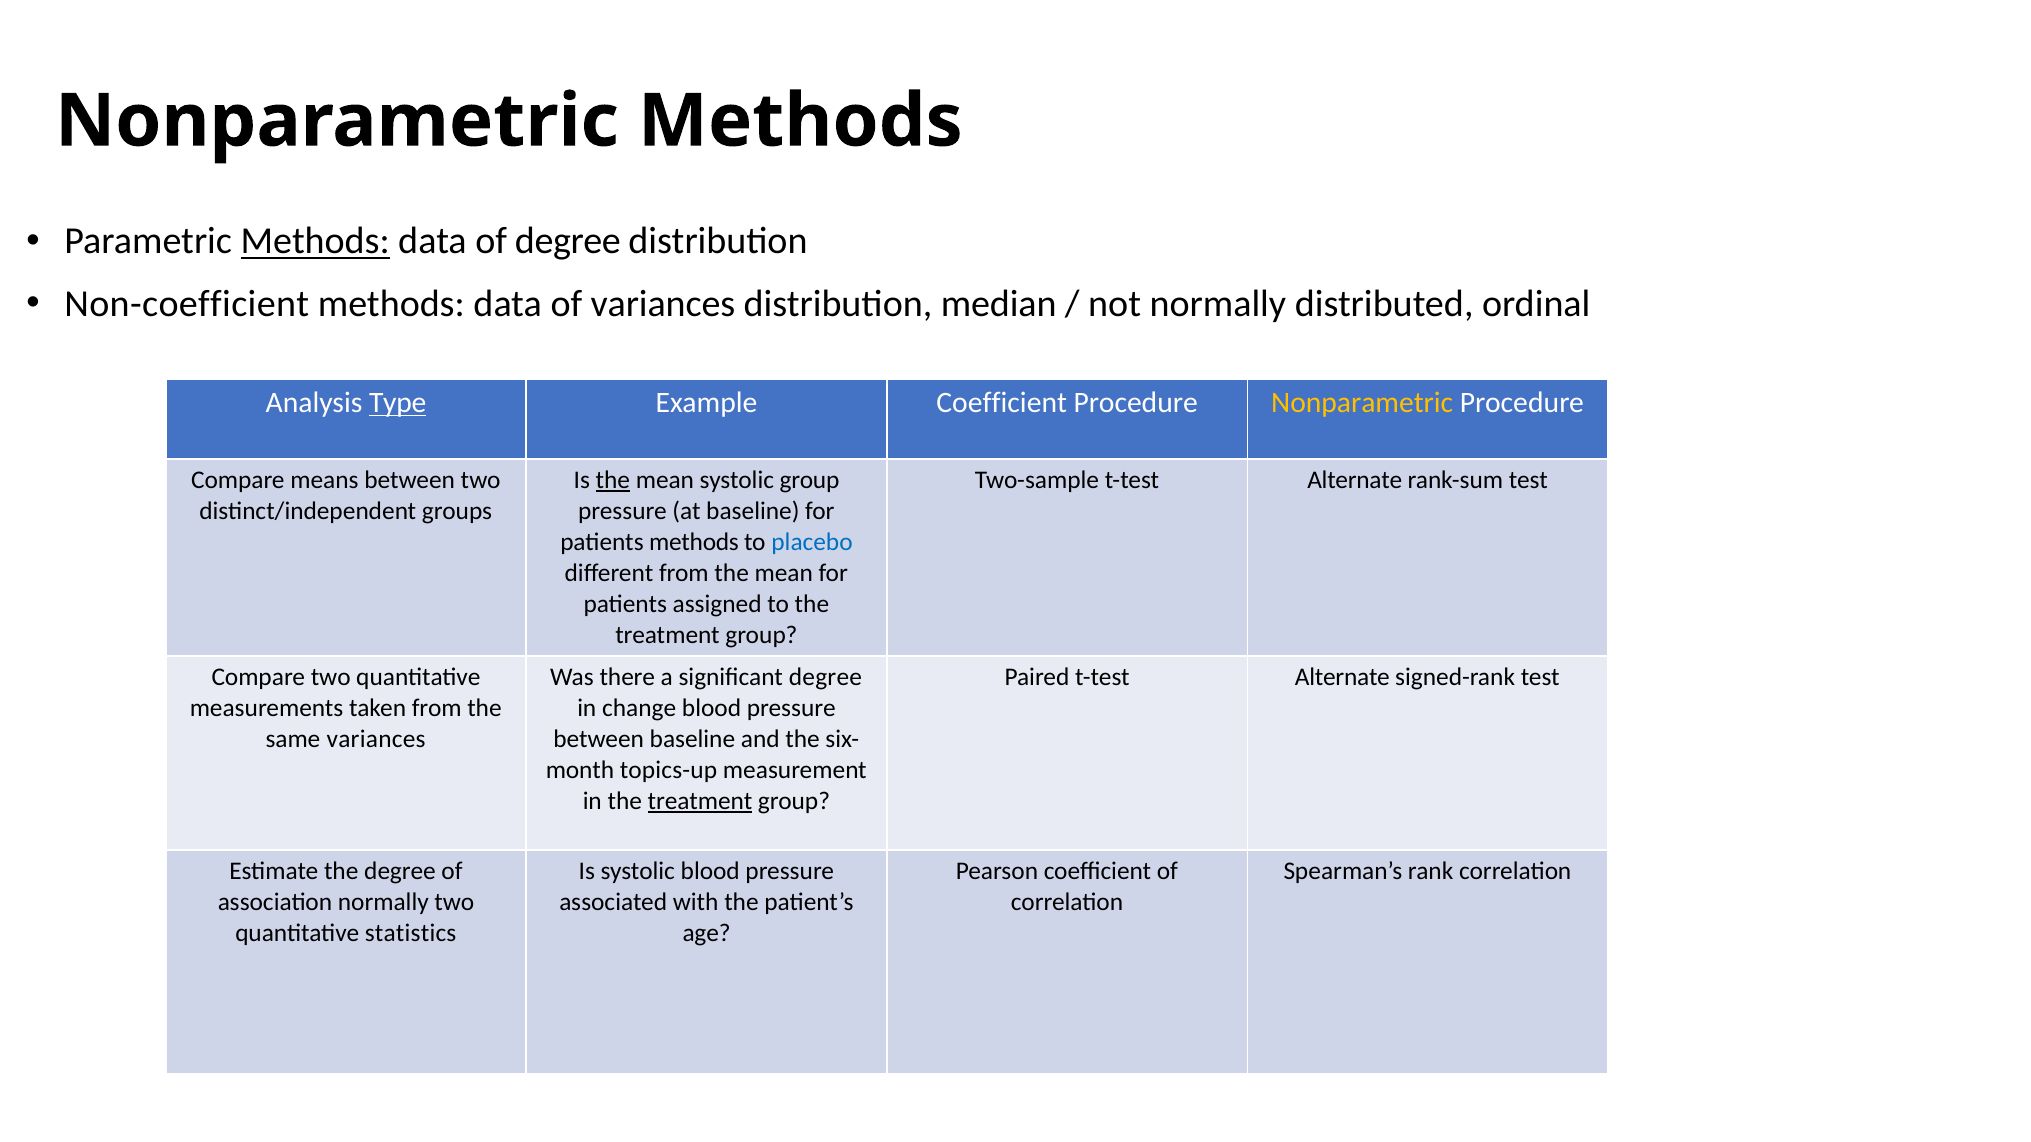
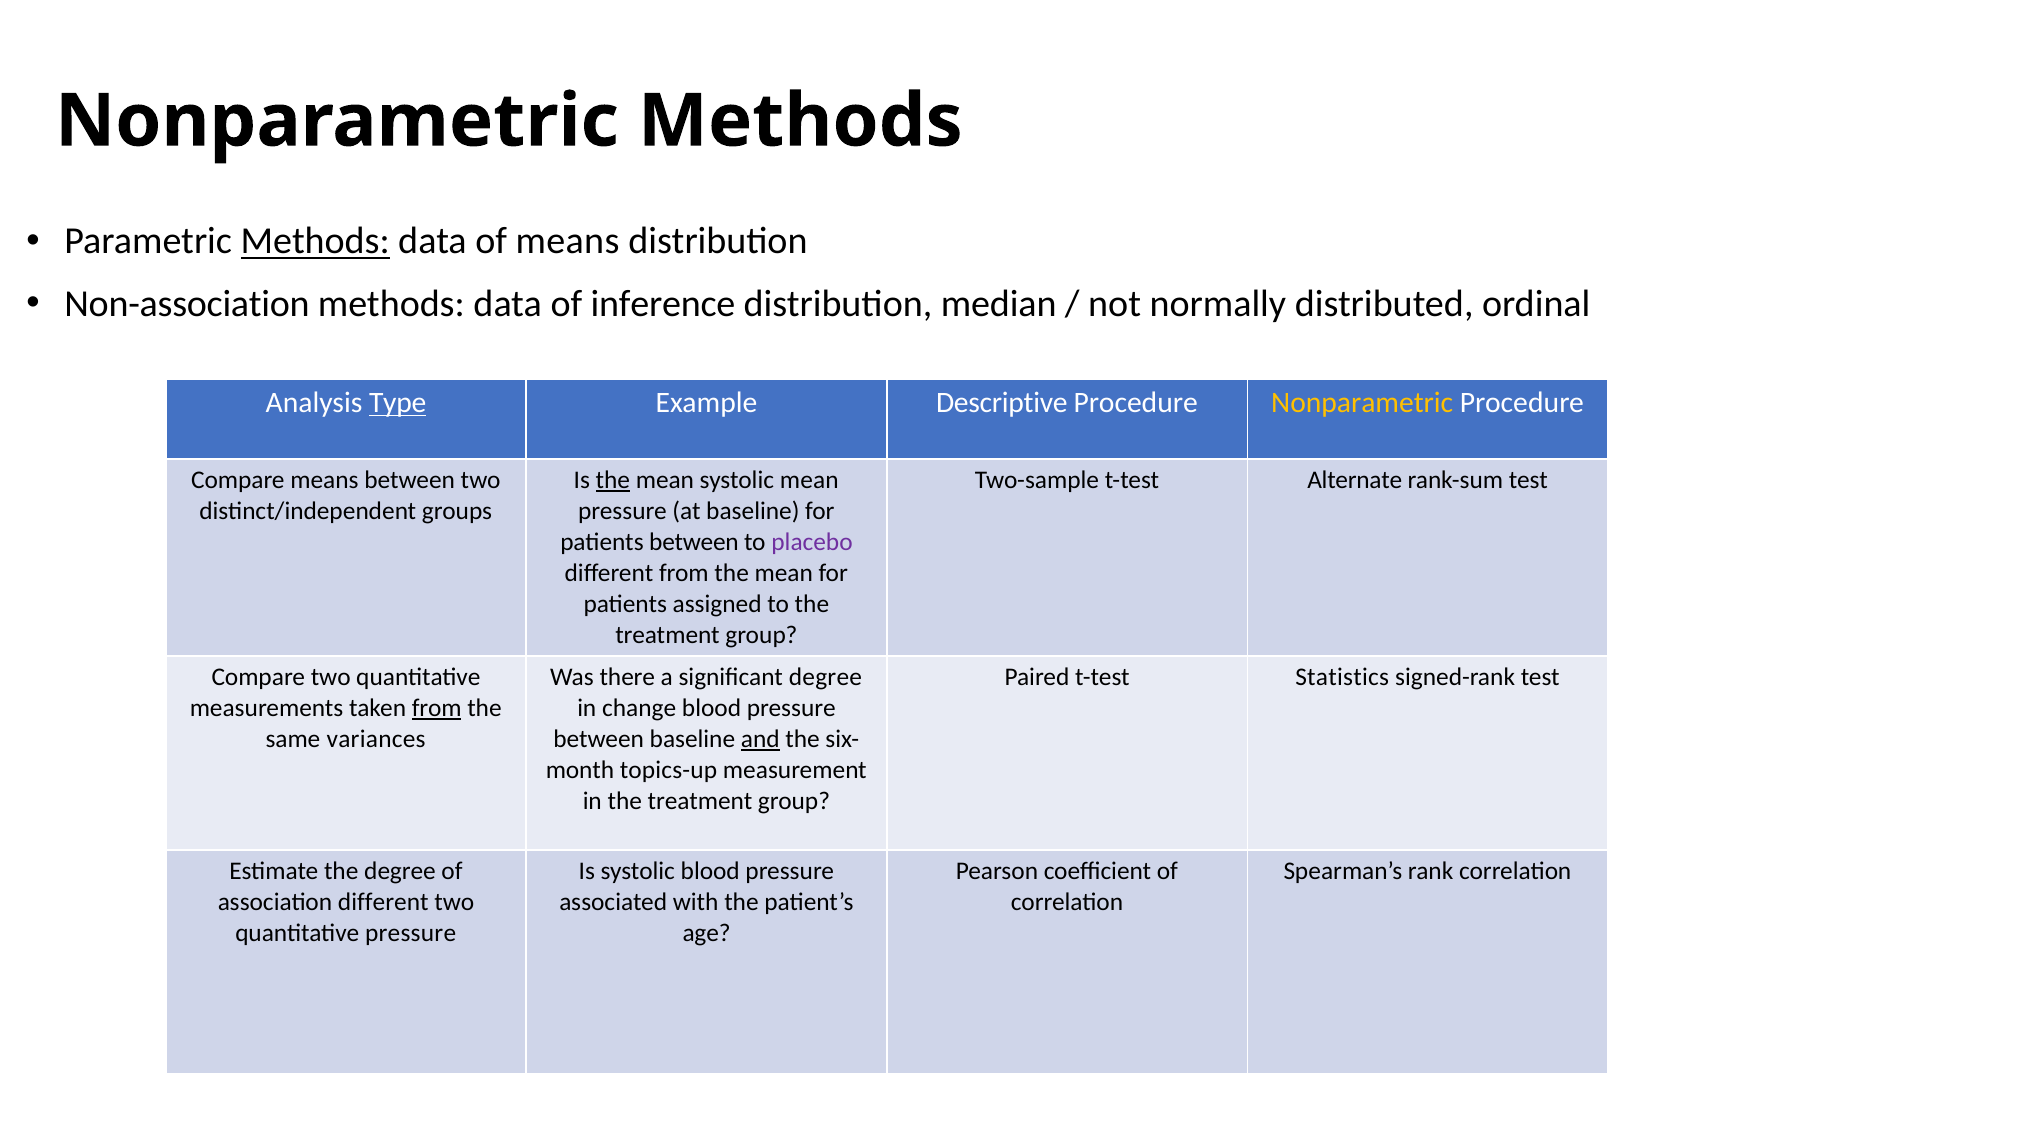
of degree: degree -> means (568, 241)
Non-coefficient: Non-coefficient -> Non-association (187, 304)
of variances: variances -> inference (663, 304)
Example Coefficient: Coefficient -> Descriptive (1002, 403)
systolic group: group -> mean (809, 480)
patients methods: methods -> between (694, 542)
placebo colour: blue -> purple (812, 542)
Paired t-test Alternate: Alternate -> Statistics (1342, 677)
from underline: none -> present (437, 708)
and underline: none -> present (760, 739)
treatment underline: present -> none (700, 801)
association normally: normally -> different (383, 903)
quantitative statistics: statistics -> pressure (411, 933)
